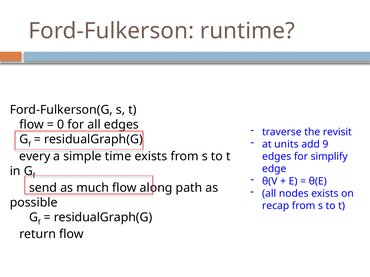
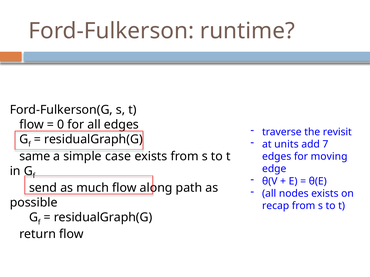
9: 9 -> 7 (325, 144)
every: every -> same (35, 157)
time: time -> case (118, 157)
simplify: simplify -> moving (329, 157)
